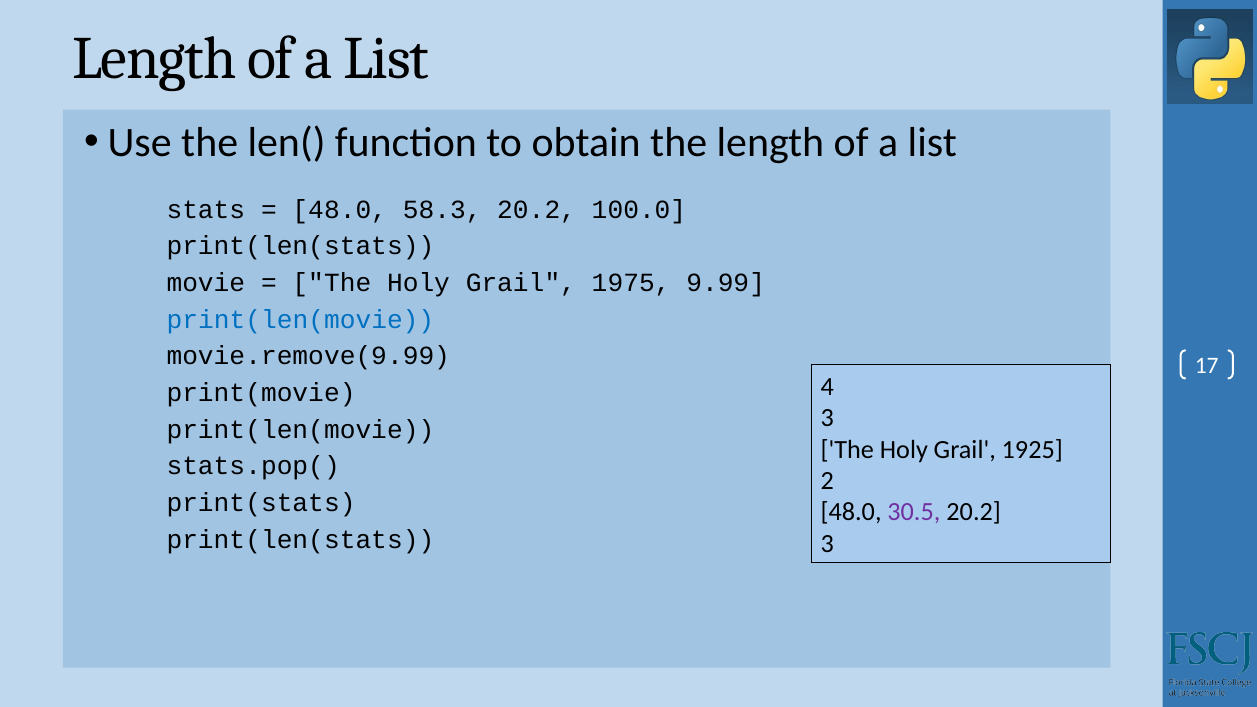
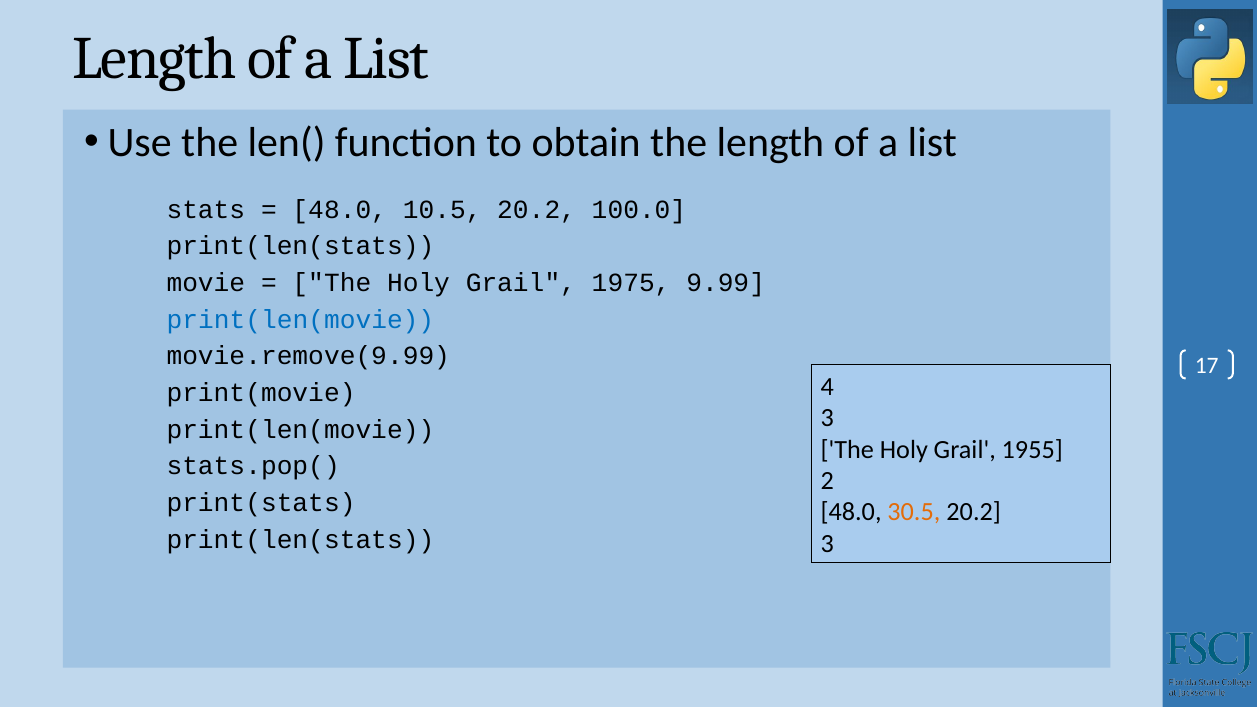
58.3: 58.3 -> 10.5 (442, 209)
1925: 1925 -> 1955 (1032, 450)
30.5 colour: purple -> orange (914, 512)
